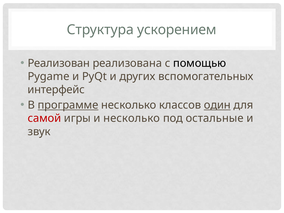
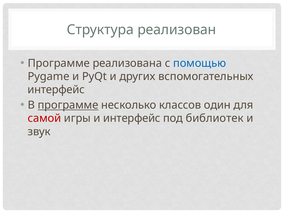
ускорением: ускорением -> реализован (177, 30)
Реализован: Реализован -> Программе (59, 63)
помощью colour: black -> blue (200, 63)
один underline: present -> none (217, 105)
и несколько: несколько -> интерфейс (132, 118)
остальные: остальные -> библиотек (215, 118)
